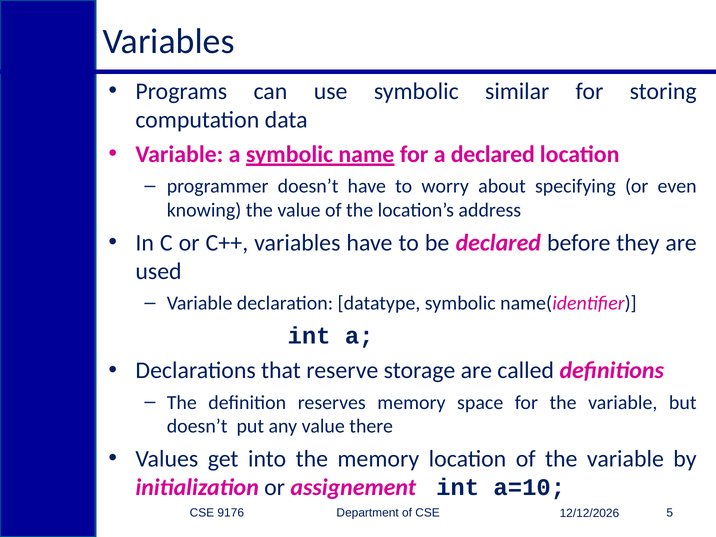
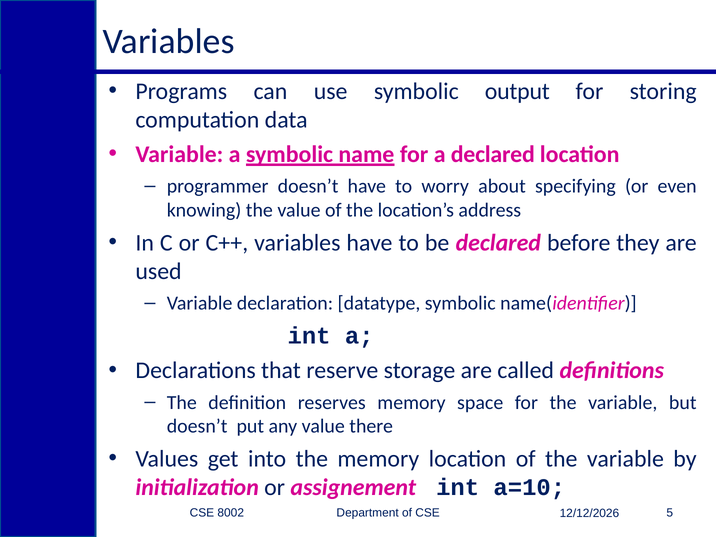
similar: similar -> output (517, 91)
9176: 9176 -> 8002 (231, 513)
